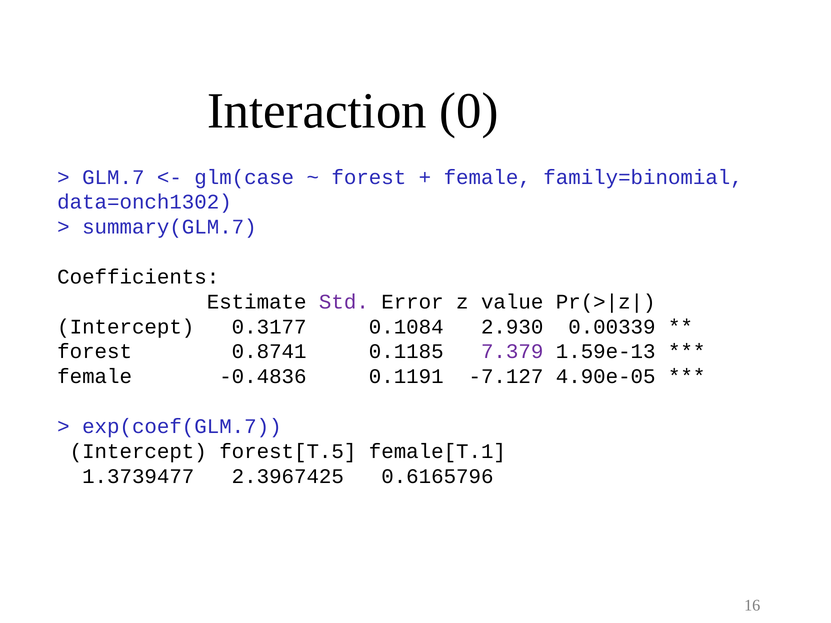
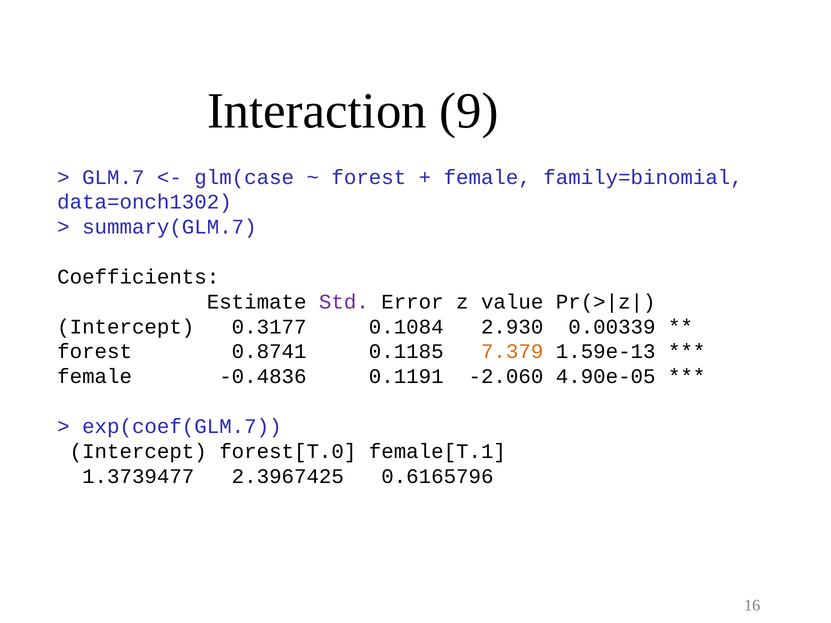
0: 0 -> 9 (469, 111)
7.379 colour: purple -> orange (512, 352)
-7.127: -7.127 -> -2.060 (506, 377)
forest[T.5: forest[T.5 -> forest[T.0 (288, 451)
